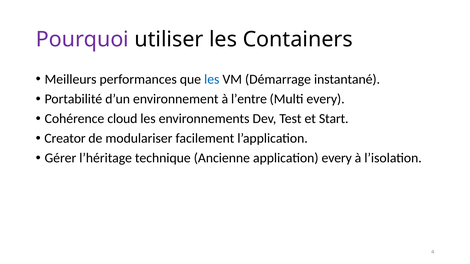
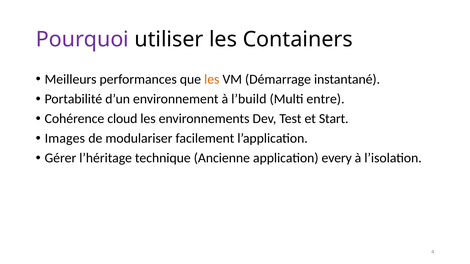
les colour: blue -> orange (212, 79)
l’entre: l’entre -> l’build (249, 99)
Multi every: every -> entre (326, 99)
Creator: Creator -> Images (65, 139)
